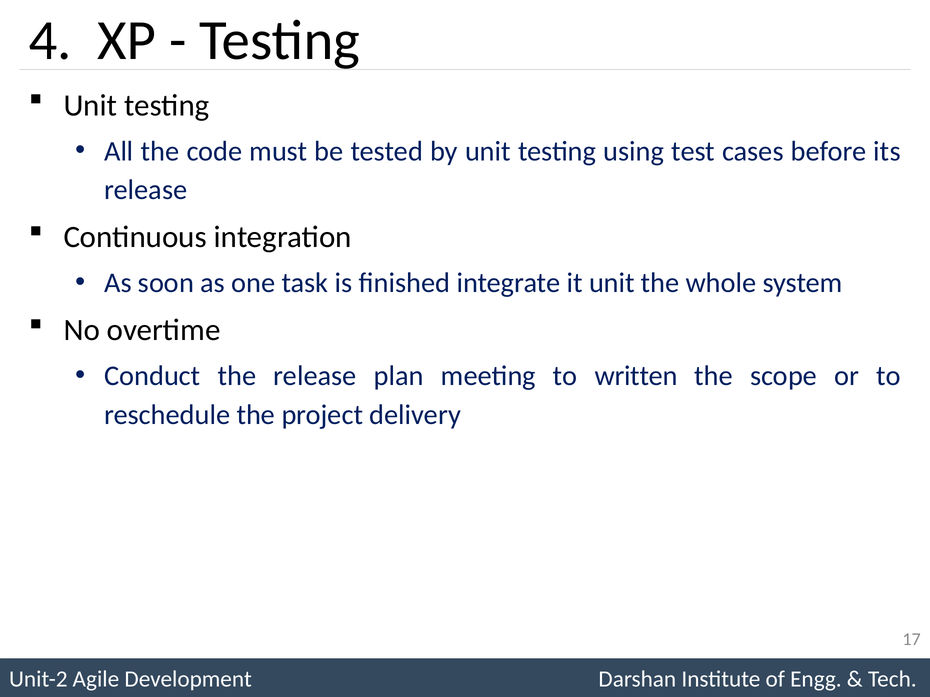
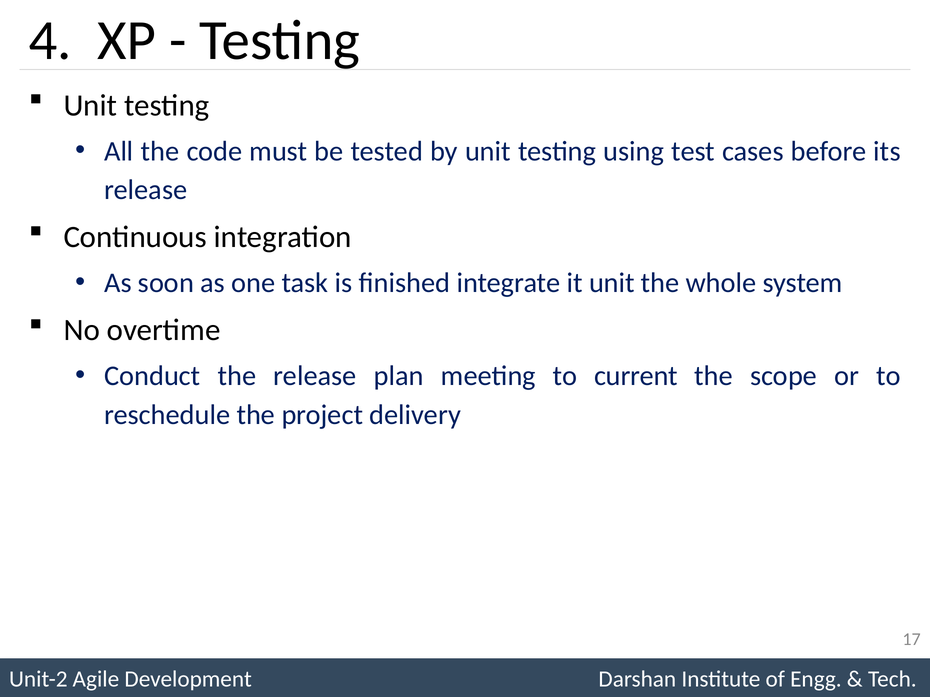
written: written -> current (636, 376)
